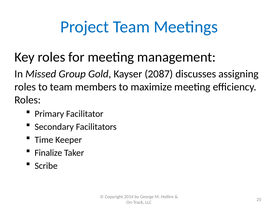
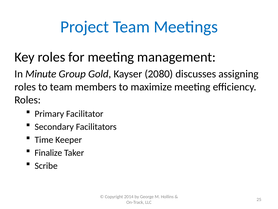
Missed: Missed -> Minute (41, 74)
2087: 2087 -> 2080 (159, 74)
